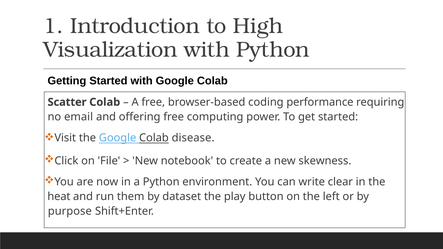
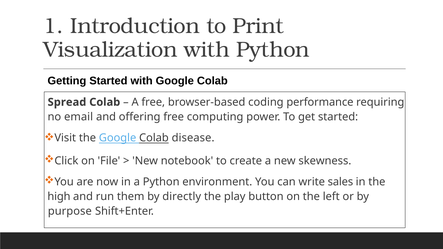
High: High -> Print (258, 26)
Scatter: Scatter -> Spread (67, 102)
clear: clear -> sales (340, 182)
heat: heat -> high (59, 197)
dataset: dataset -> directly (182, 197)
